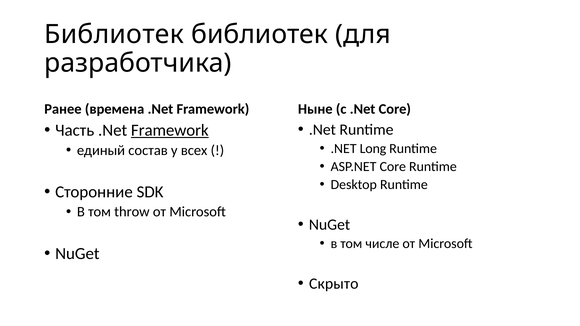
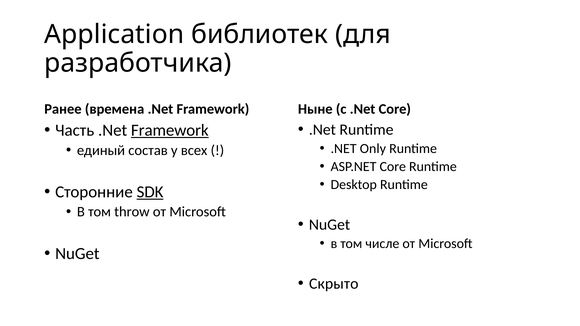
Библиотек: Библиотек -> Application (114, 34)
Long: Long -> Only (373, 149)
SDK underline: none -> present (150, 192)
